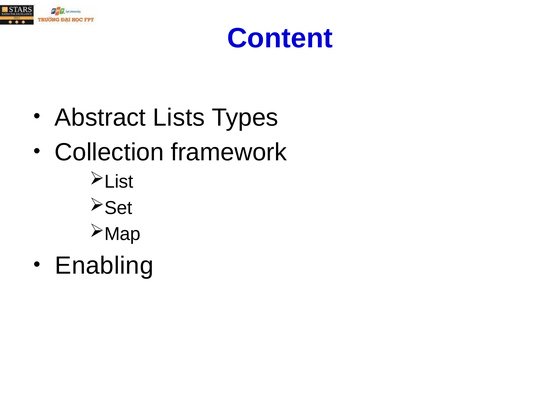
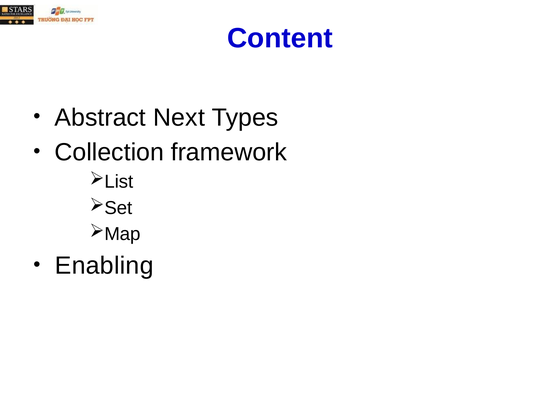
Lists: Lists -> Next (179, 117)
